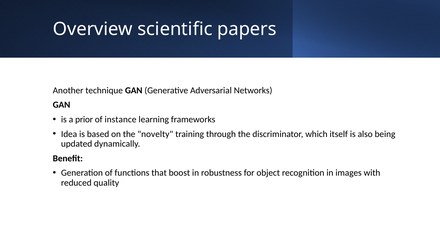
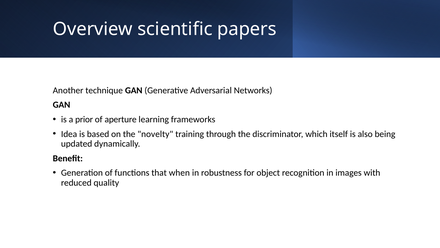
instance: instance -> aperture (121, 119)
boost: boost -> when (179, 173)
